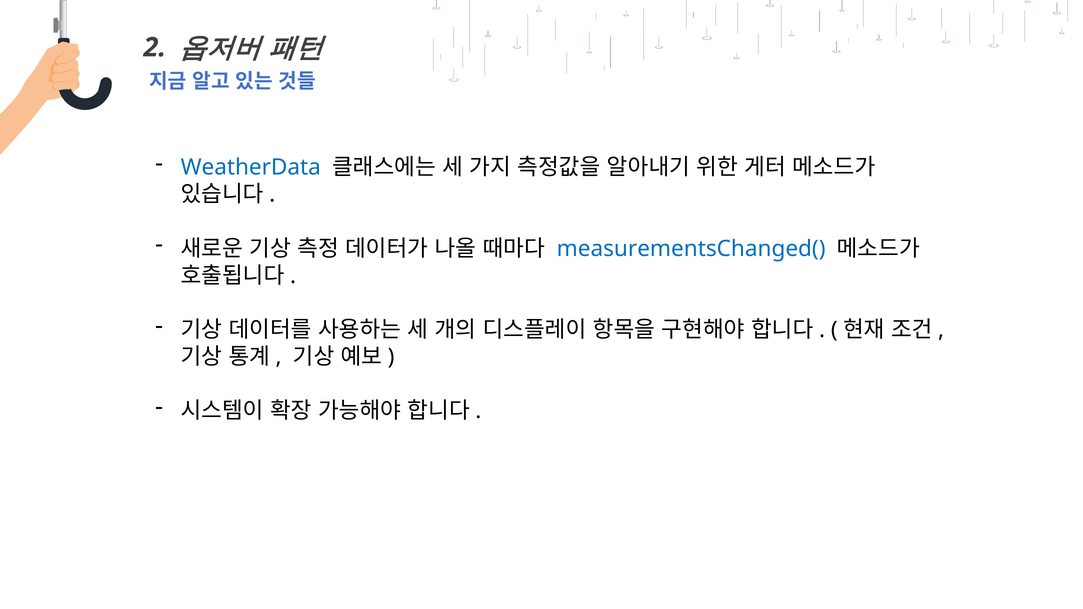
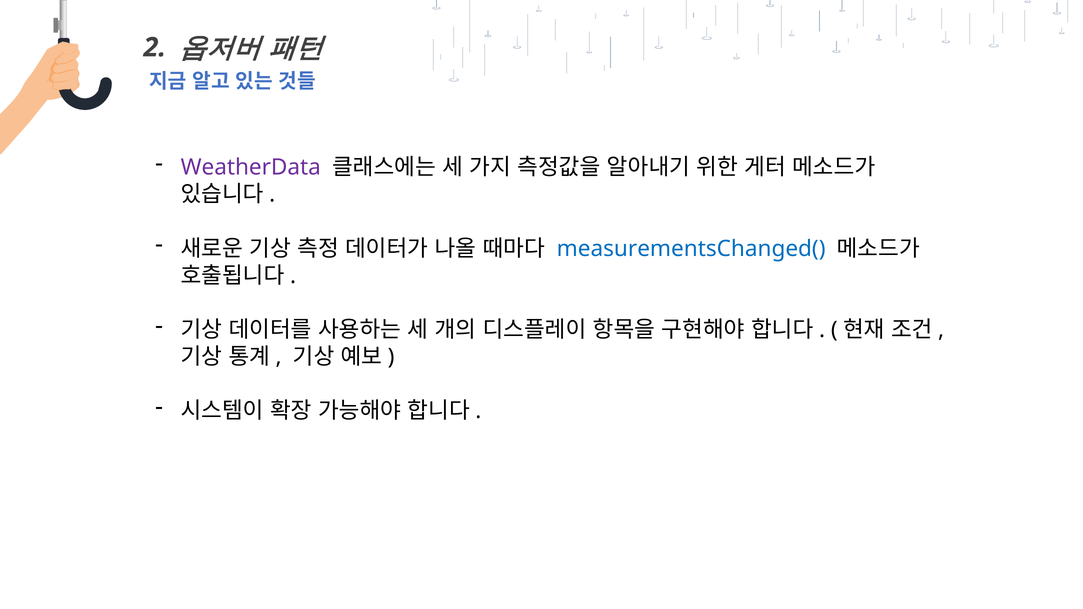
WeatherData colour: blue -> purple (251, 167)
